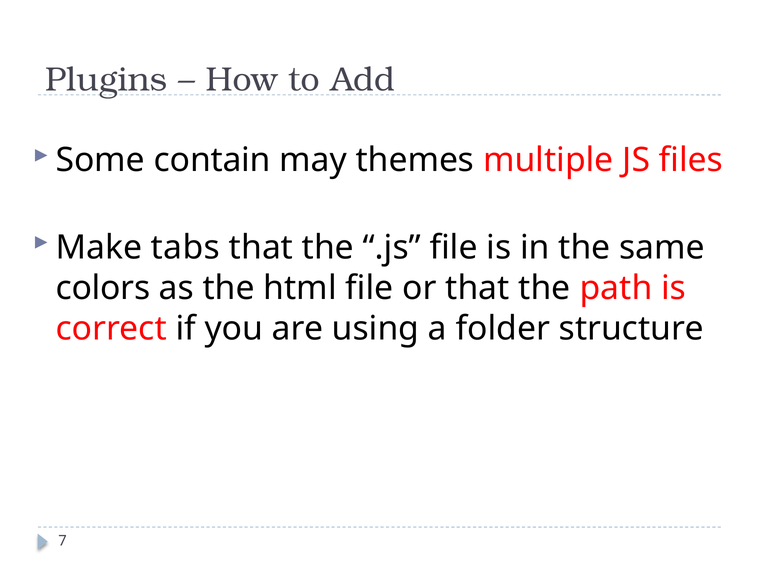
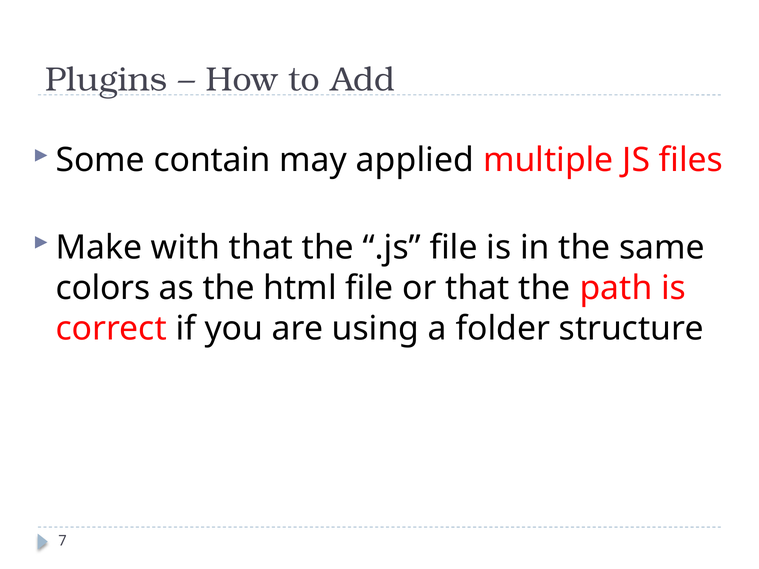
themes: themes -> applied (415, 160)
tabs: tabs -> with (185, 248)
